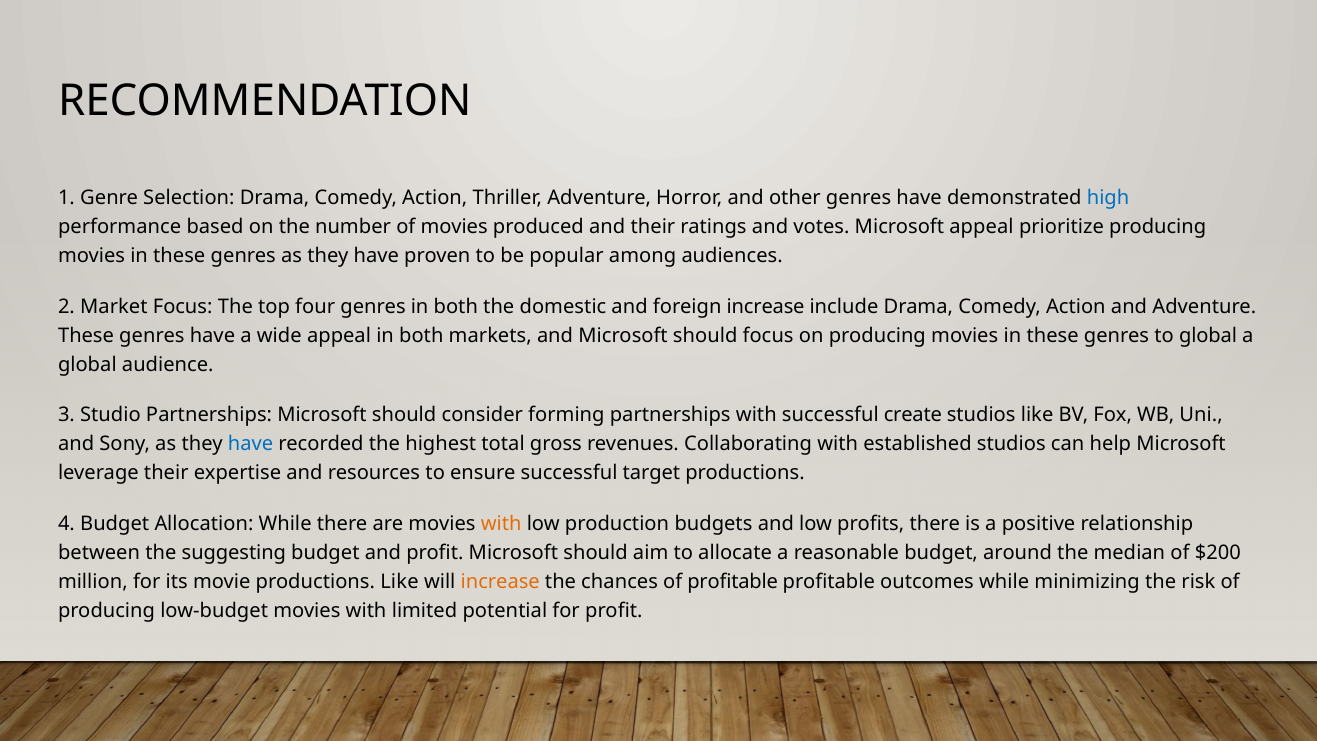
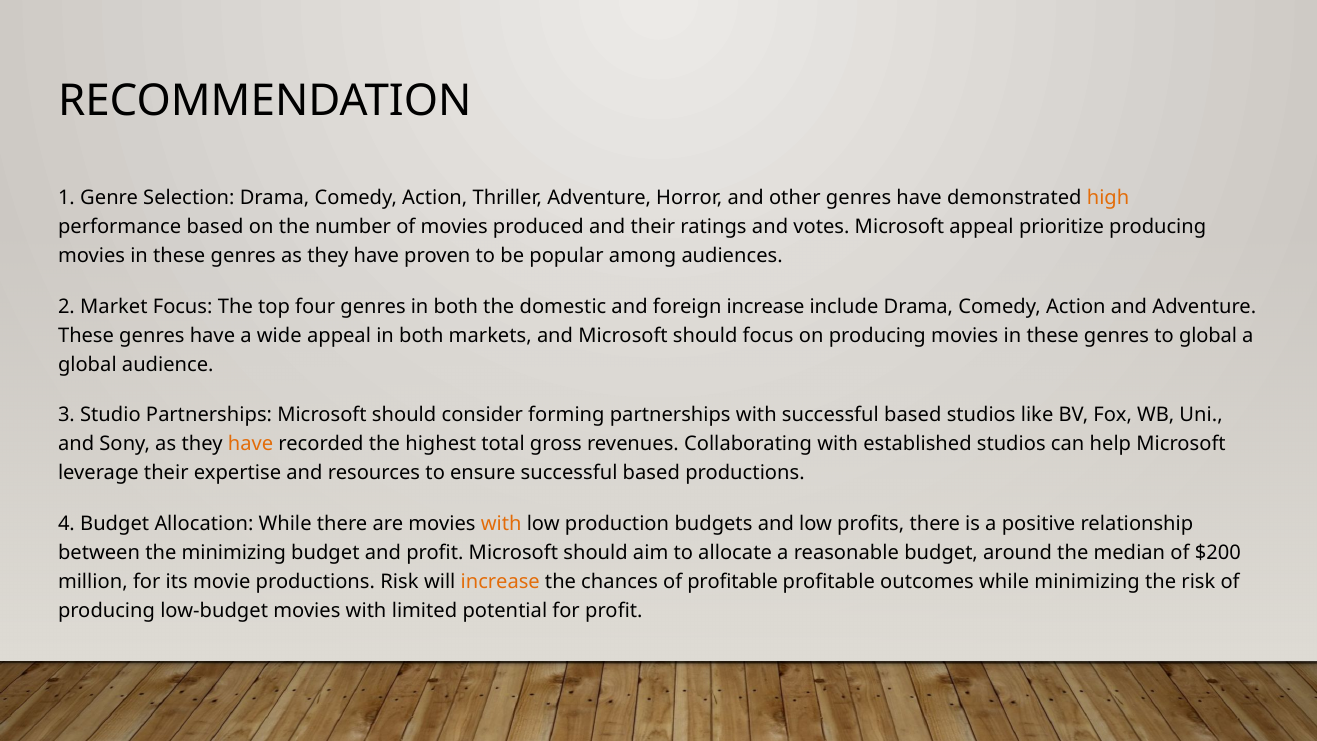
high colour: blue -> orange (1108, 197)
with successful create: create -> based (913, 415)
have colour: blue -> orange (250, 444)
ensure successful target: target -> based (651, 473)
the suggesting: suggesting -> minimizing (234, 553)
productions Like: Like -> Risk (399, 582)
